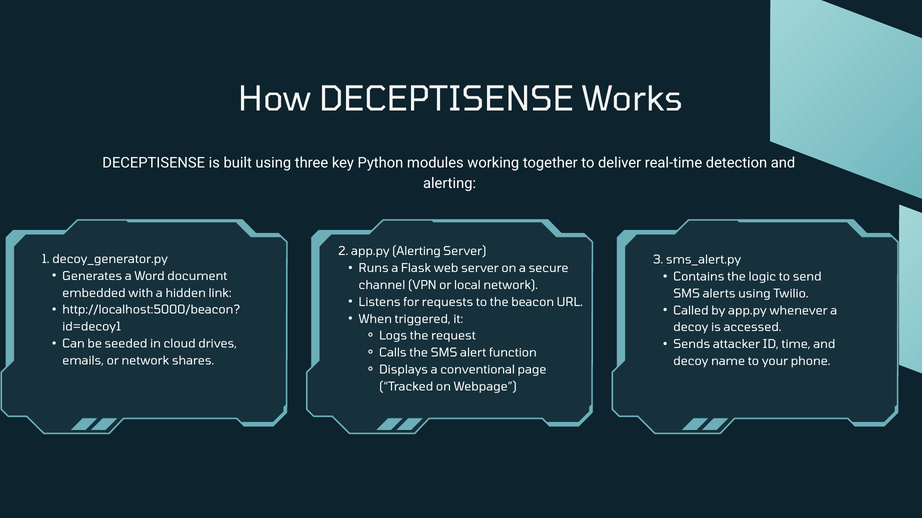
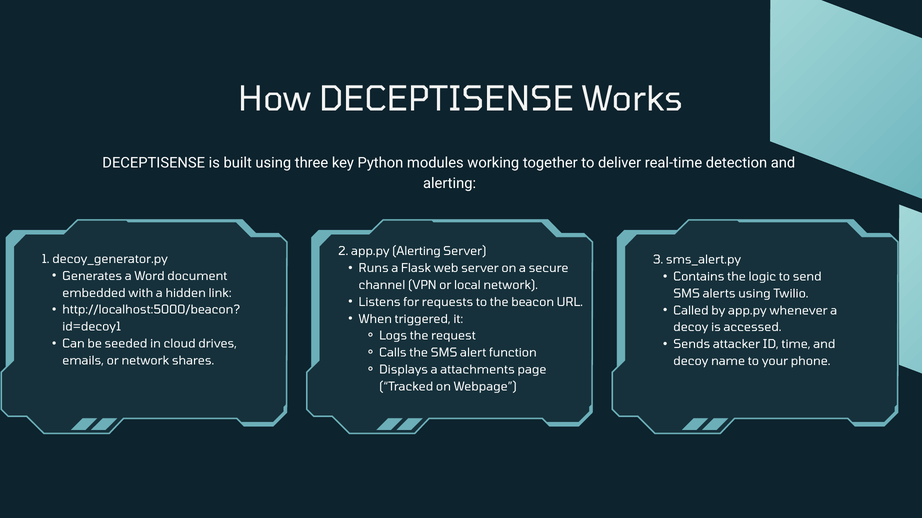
conventional: conventional -> attachments (478, 370)
